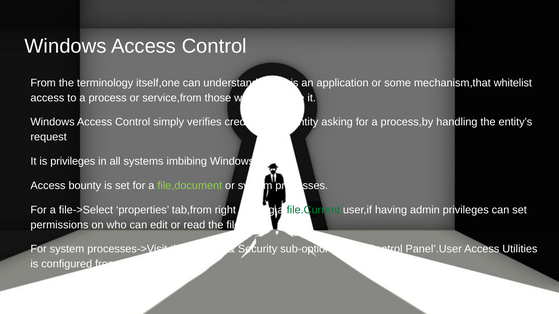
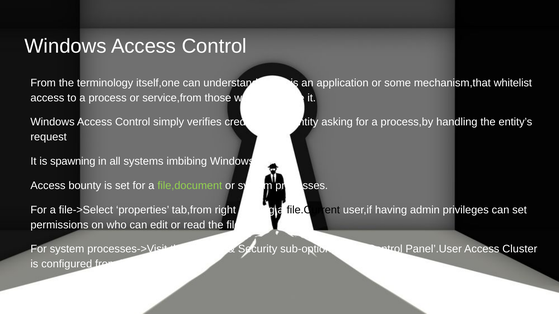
is privileges: privileges -> spawning (73, 162)
file.Current colour: green -> black (313, 210)
Utilities: Utilities -> Cluster (520, 249)
